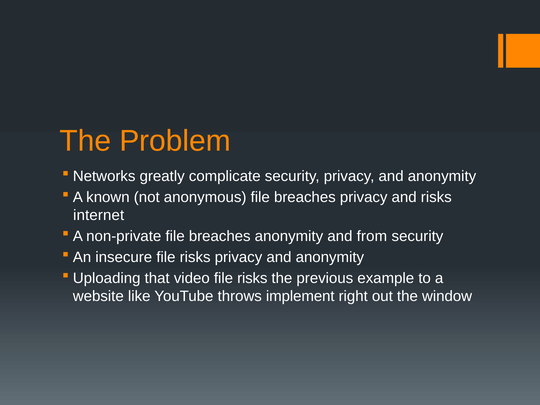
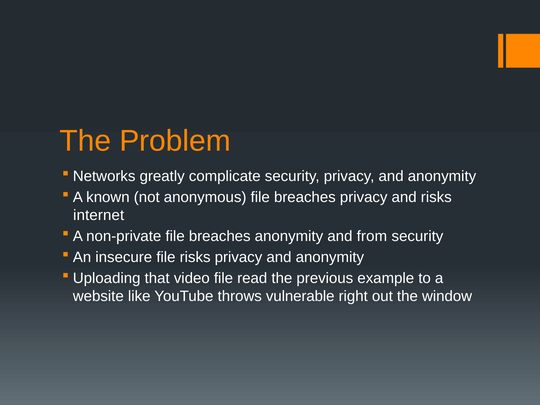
video file risks: risks -> read (252, 278)
implement: implement -> vulnerable (300, 296)
